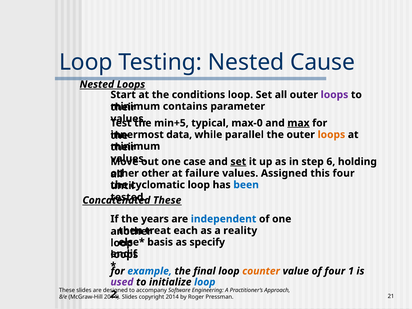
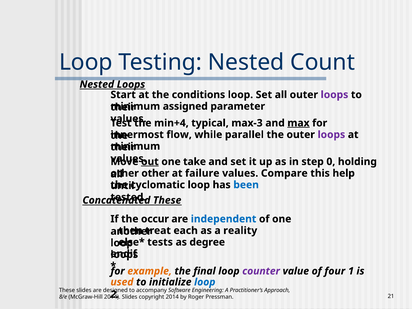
Cause: Cause -> Count (323, 62)
contains: contains -> assigned (185, 106)
min+5: min+5 -> min+4 (171, 123)
max-0: max-0 -> max-3 (247, 123)
data: data -> flow (179, 135)
loops colour: orange -> purple (331, 135)
out underline: none -> present (150, 162)
case: case -> take (195, 162)
set underline: present -> none (238, 162)
6: 6 -> 0 (331, 162)
Assigned: Assigned -> Compare (284, 173)
this four: four -> help (344, 173)
years: years -> occur (155, 219)
basis: basis -> tests (160, 242)
specify: specify -> degree (207, 242)
example colour: blue -> orange (150, 271)
counter colour: orange -> purple (261, 271)
used colour: purple -> orange (122, 282)
